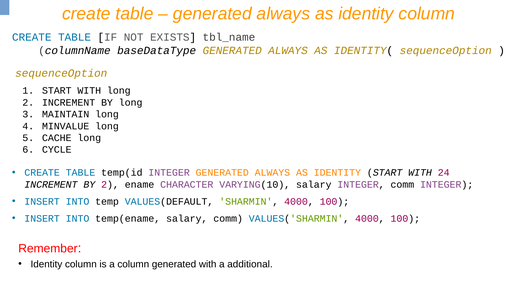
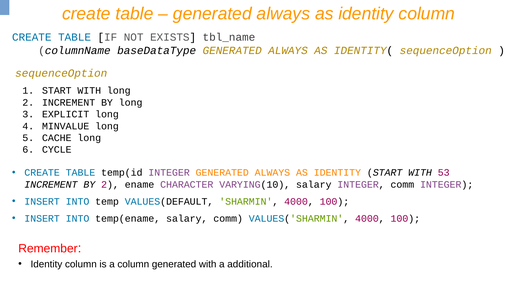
MAINTAIN: MAINTAIN -> EXPLICIT (66, 114)
24: 24 -> 53 (444, 173)
